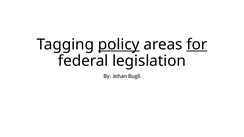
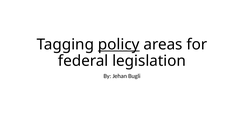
for underline: present -> none (197, 45)
